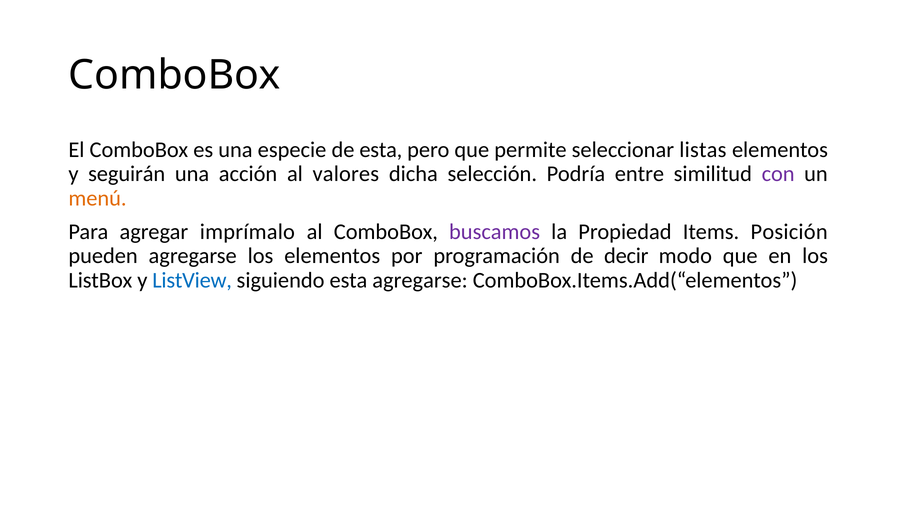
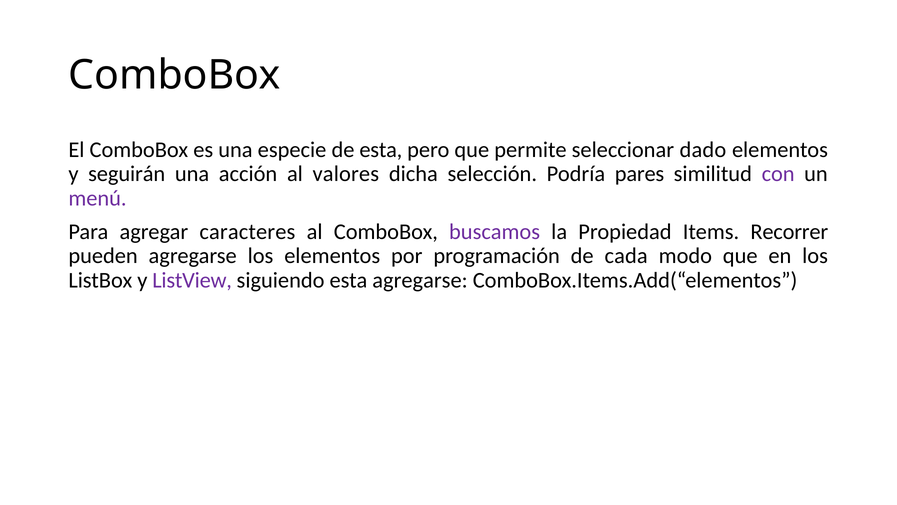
listas: listas -> dado (703, 150)
entre: entre -> pares (640, 174)
menú colour: orange -> purple (97, 198)
imprímalo: imprímalo -> caracteres (247, 232)
Posición: Posición -> Recorrer (789, 232)
decir: decir -> cada (626, 256)
ListView colour: blue -> purple (192, 280)
